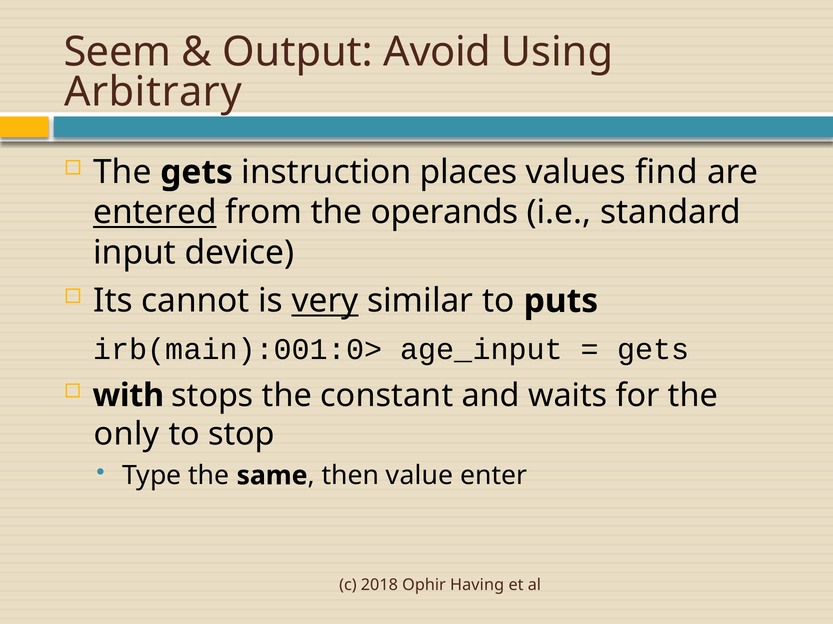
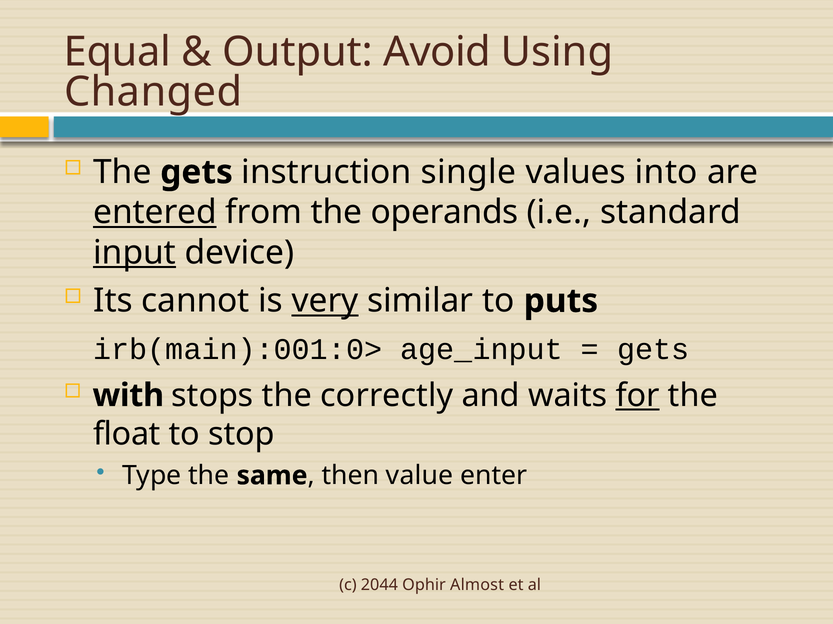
Seem: Seem -> Equal (117, 52)
Arbitrary: Arbitrary -> Changed (153, 92)
places: places -> single (468, 172)
find: find -> into (666, 172)
input underline: none -> present (135, 253)
constant: constant -> correctly (387, 396)
for underline: none -> present (638, 396)
only: only -> float (127, 435)
2018: 2018 -> 2044 (379, 586)
Having: Having -> Almost (477, 586)
